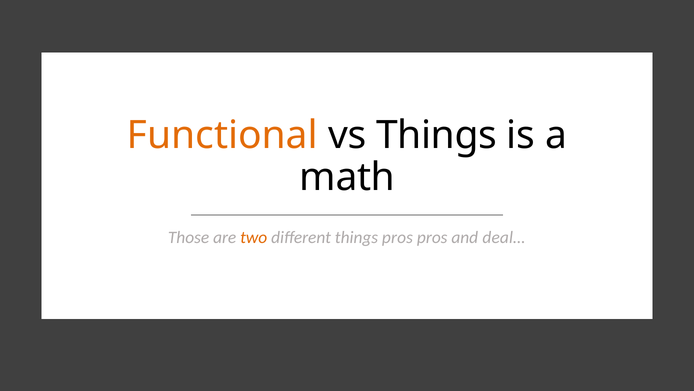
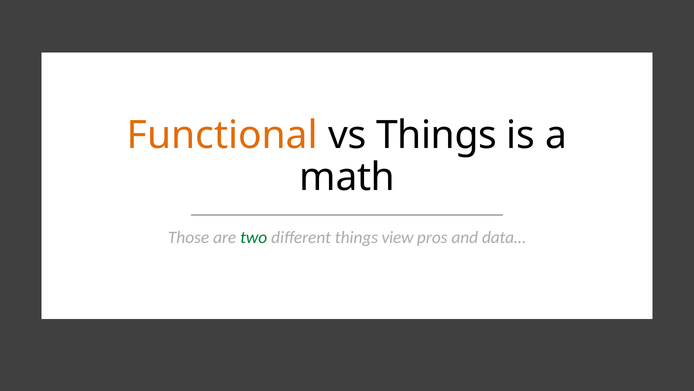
two colour: orange -> green (254, 237)
things pros: pros -> view (398, 237)
deal…: deal… -> data… (504, 237)
